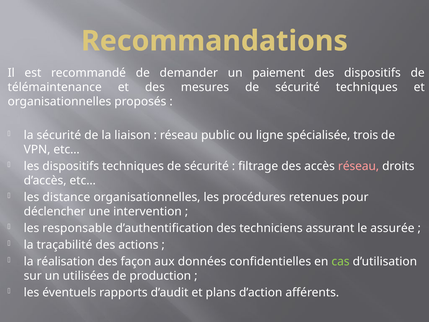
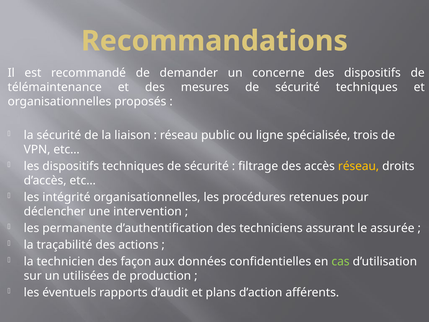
paiement: paiement -> concerne (278, 73)
réseau colour: pink -> yellow (359, 166)
distance: distance -> intégrité (66, 197)
responsable: responsable -> permanente (77, 228)
réalisation: réalisation -> technicien (66, 261)
